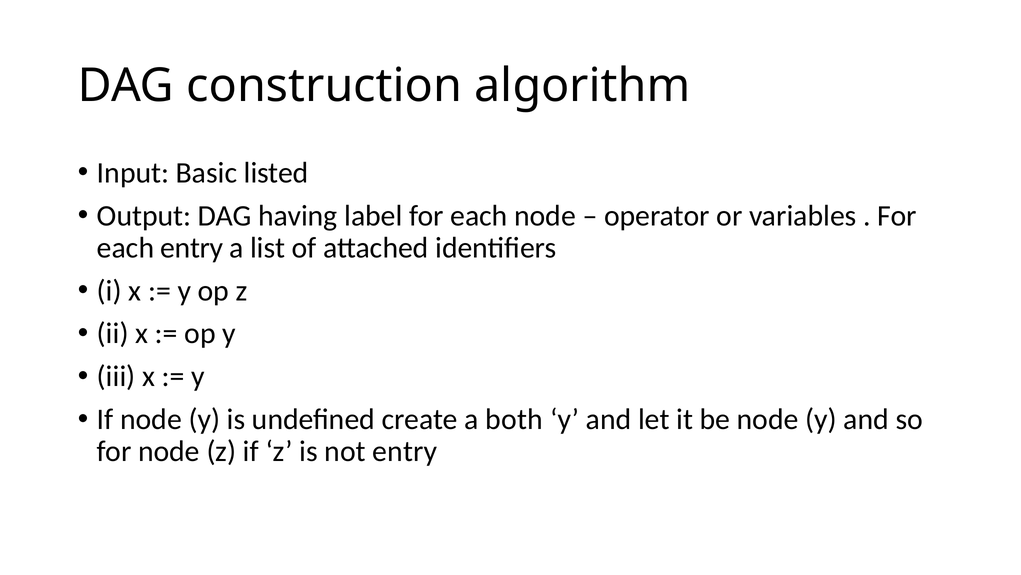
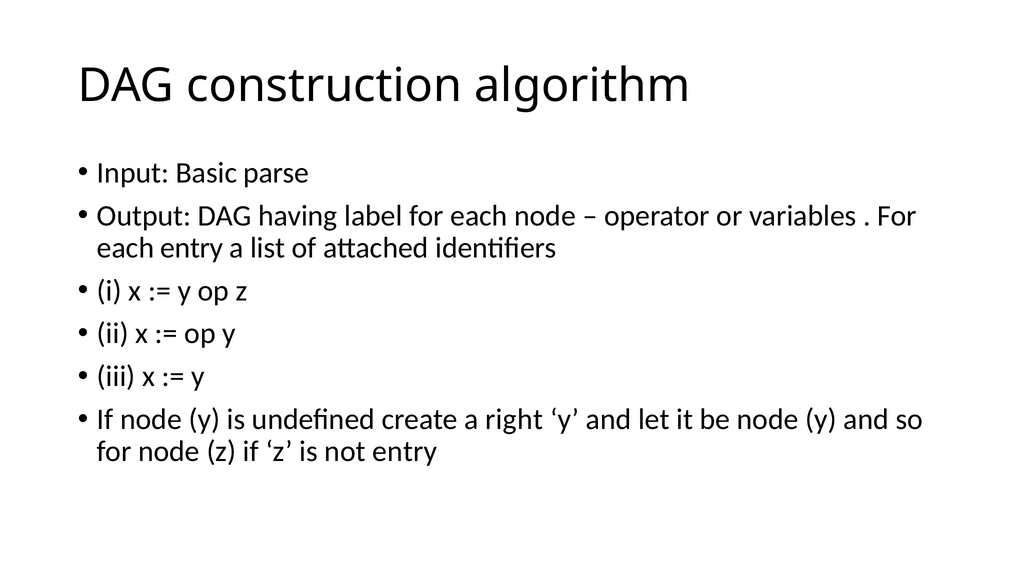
listed: listed -> parse (276, 173)
both: both -> right (514, 419)
